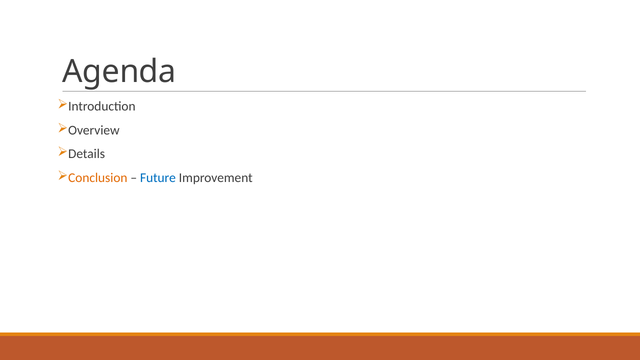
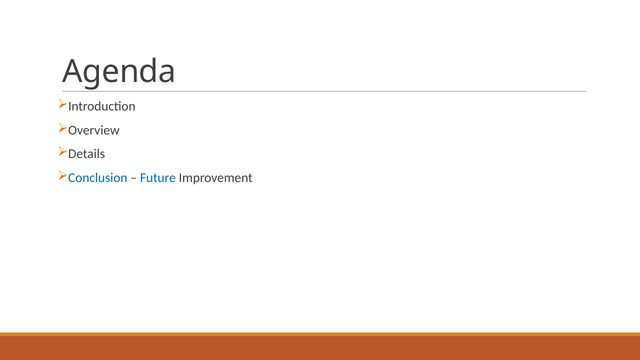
Conclusion colour: orange -> blue (98, 178)
